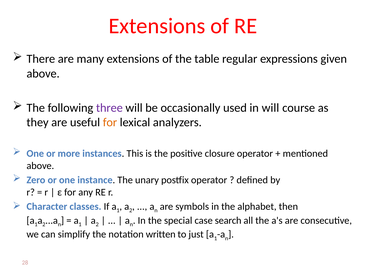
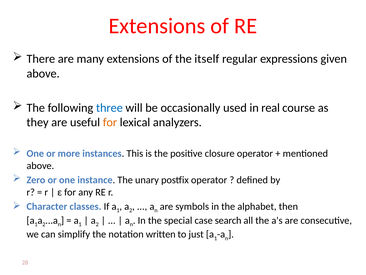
table: table -> itself (207, 59)
three colour: purple -> blue (109, 108)
in will: will -> real (271, 108)
